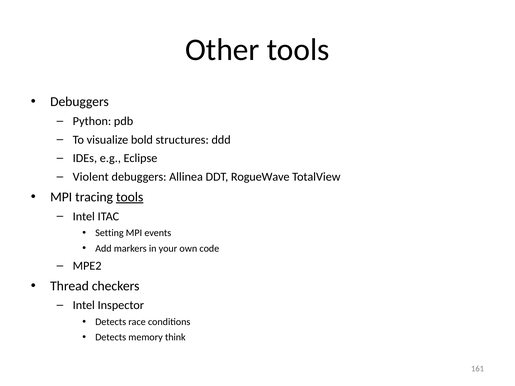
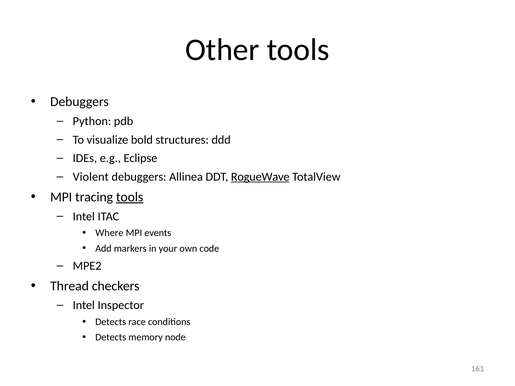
RogueWave underline: none -> present (260, 177)
Setting: Setting -> Where (109, 233)
think: think -> node (175, 338)
